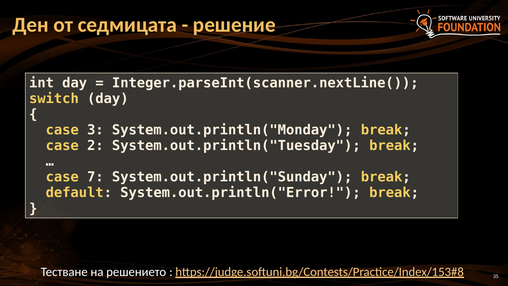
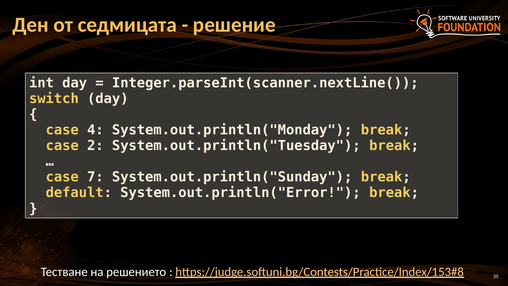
3: 3 -> 4 (95, 130)
